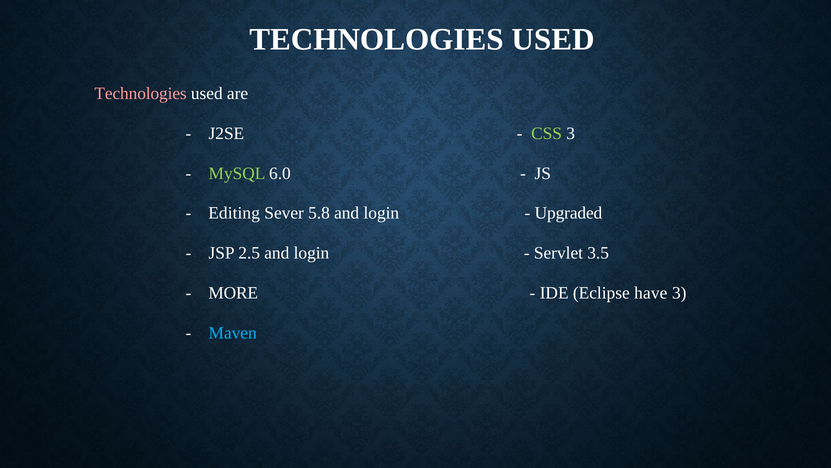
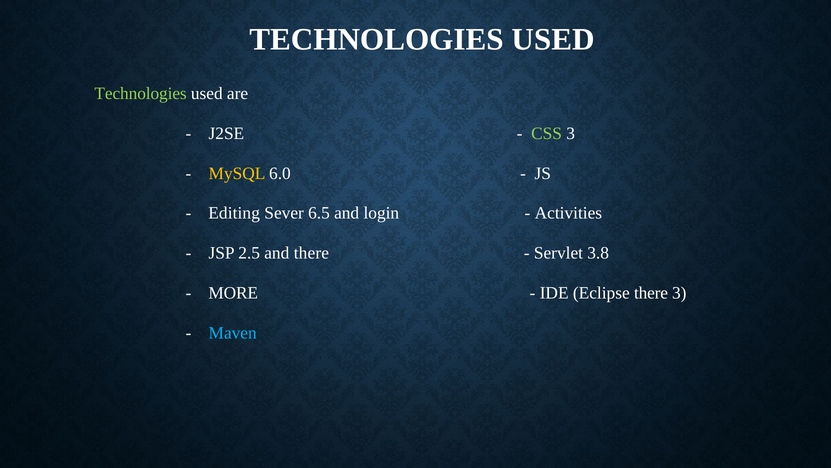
Technologies colour: pink -> light green (141, 93)
MySQL colour: light green -> yellow (237, 173)
5.8: 5.8 -> 6.5 (319, 213)
Upgraded: Upgraded -> Activities (568, 213)
2.5 and login: login -> there (311, 253)
3.5: 3.5 -> 3.8 (598, 253)
Eclipse have: have -> there (651, 293)
